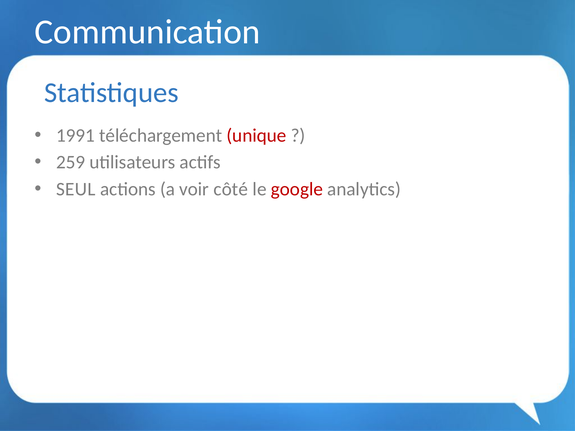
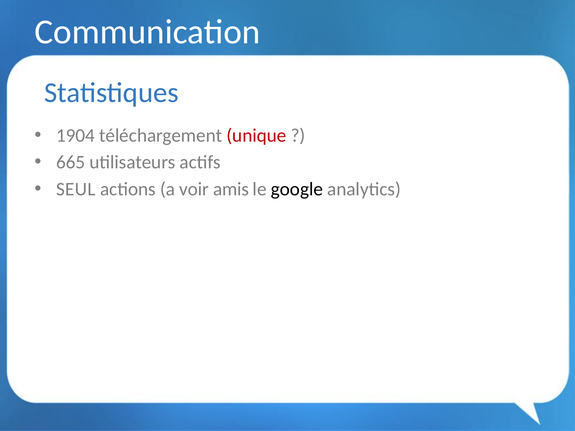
1991: 1991 -> 1904 (75, 136)
259: 259 -> 665 (71, 162)
côté: côté -> amis (231, 189)
google colour: red -> black (297, 189)
